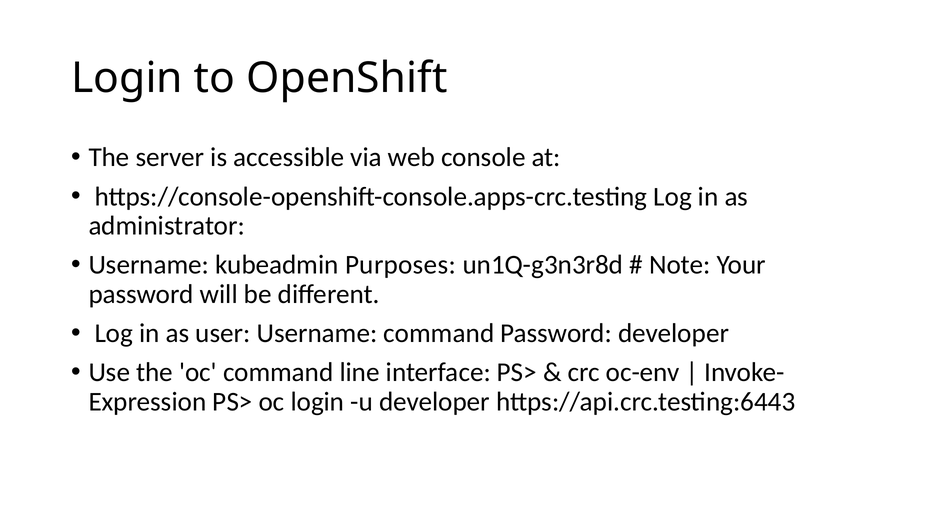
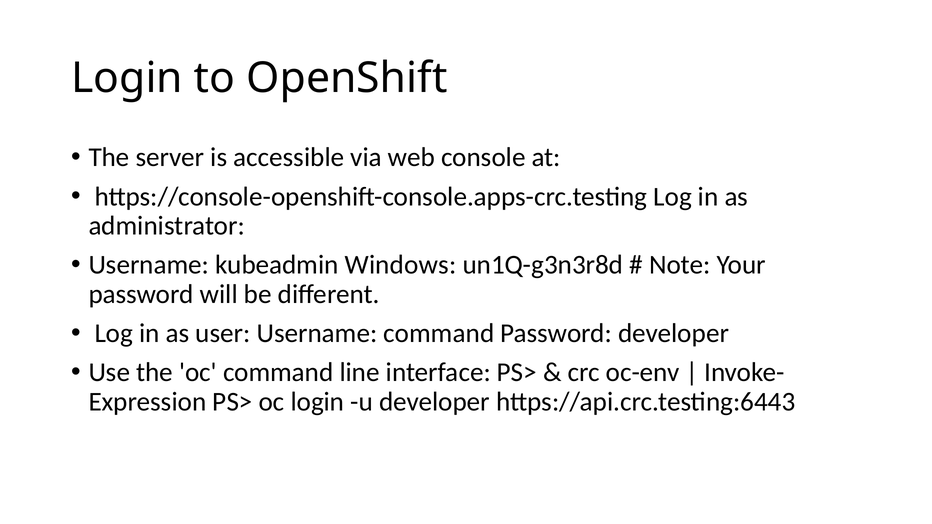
Purposes: Purposes -> Windows (401, 265)
